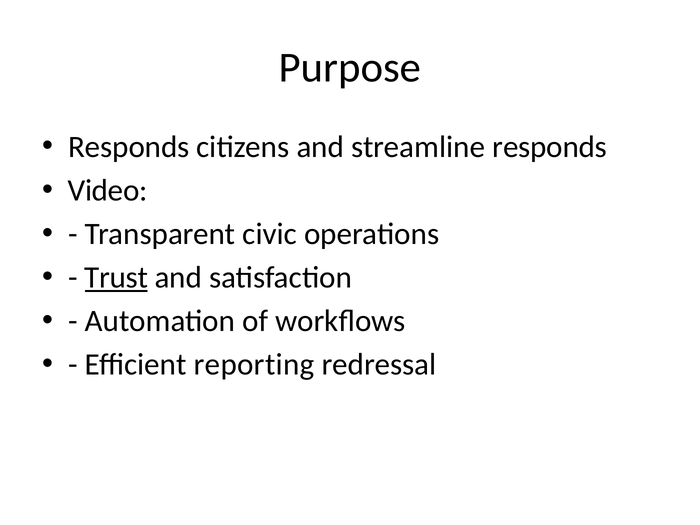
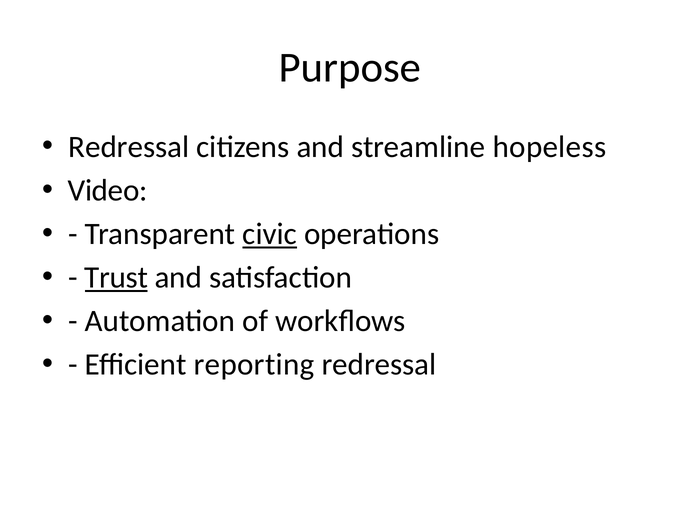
Responds: Responds -> Redressal (129, 147)
streamline responds: responds -> hopeless (549, 147)
civic underline: none -> present (270, 234)
